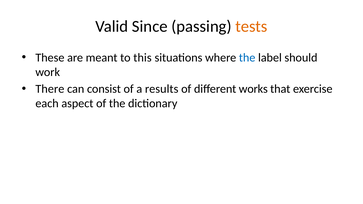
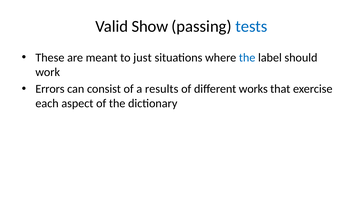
Since: Since -> Show (150, 26)
tests colour: orange -> blue (251, 26)
this: this -> just (142, 58)
There: There -> Errors (50, 89)
